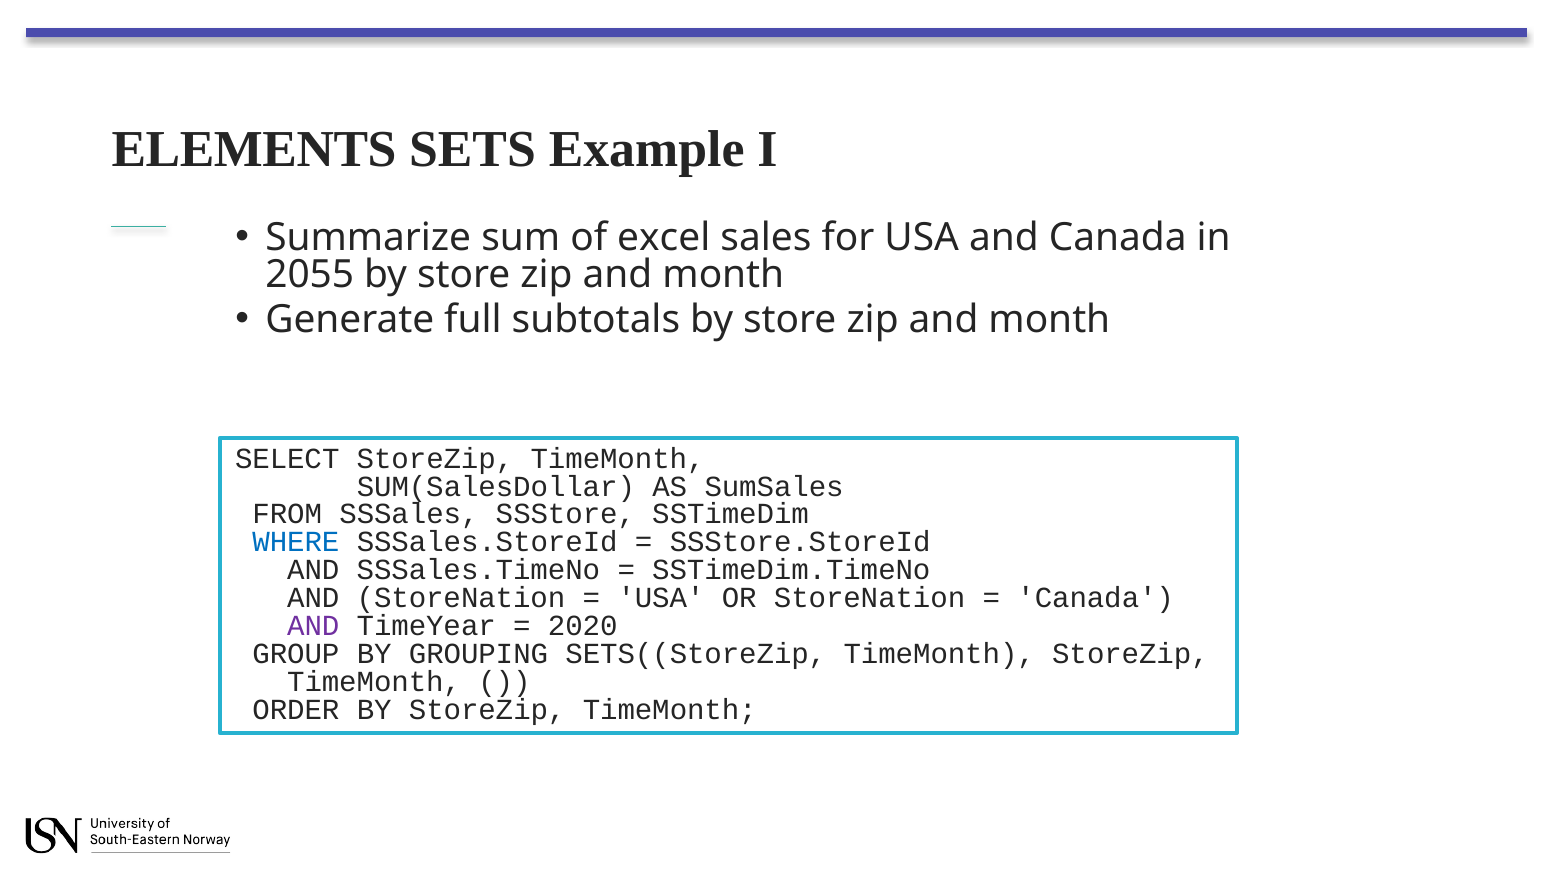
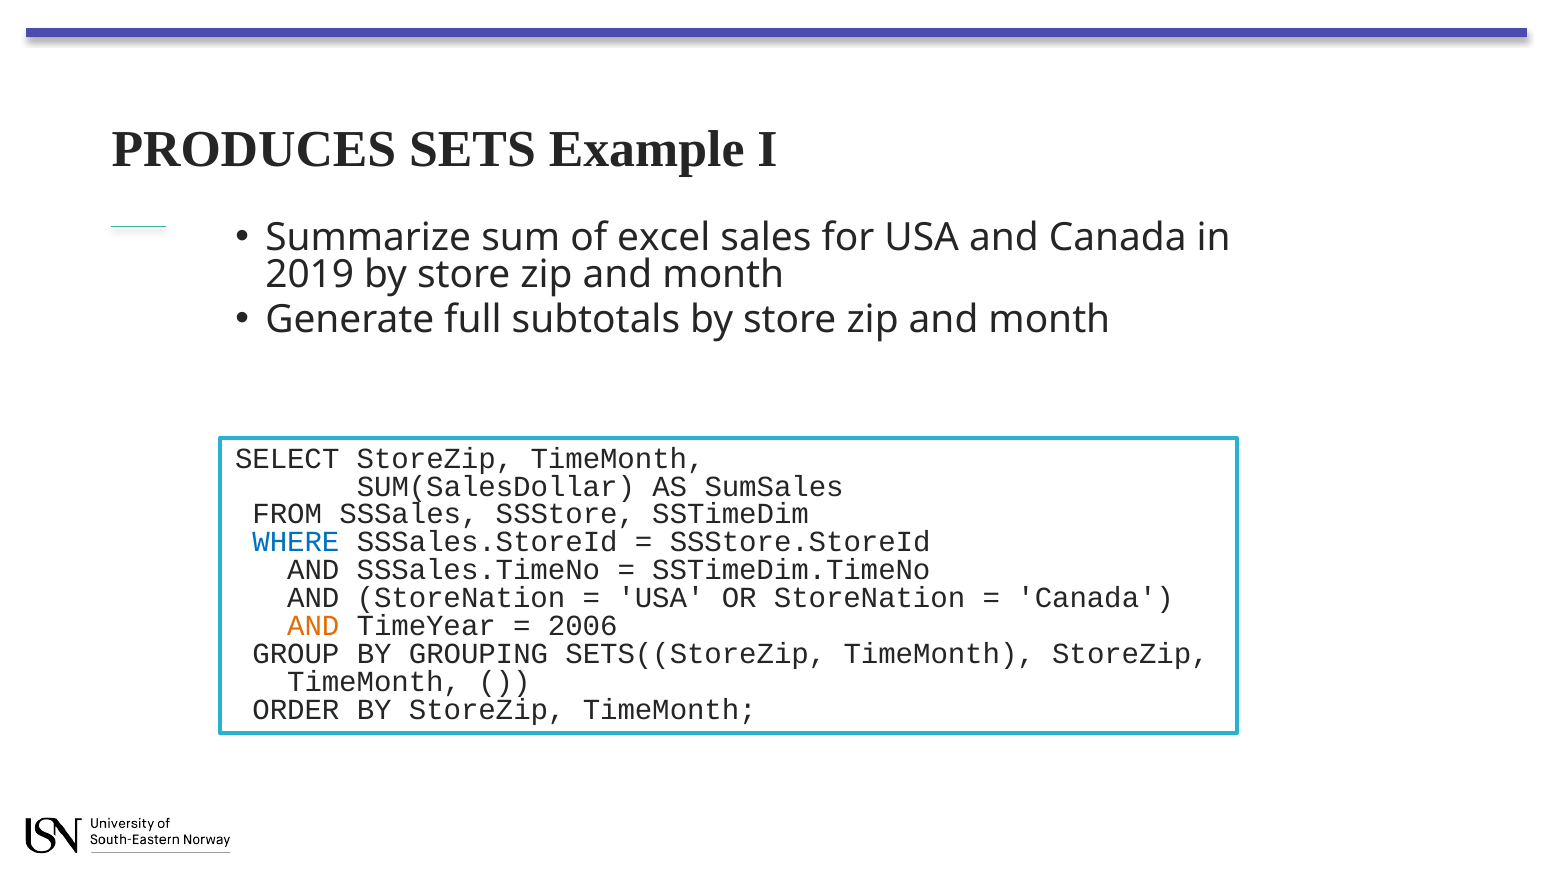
ELEMENTS: ELEMENTS -> PRODUCES (254, 149)
2055: 2055 -> 2019 (310, 275)
AND colour: purple -> orange (313, 626)
2020: 2020 -> 2006 (583, 626)
